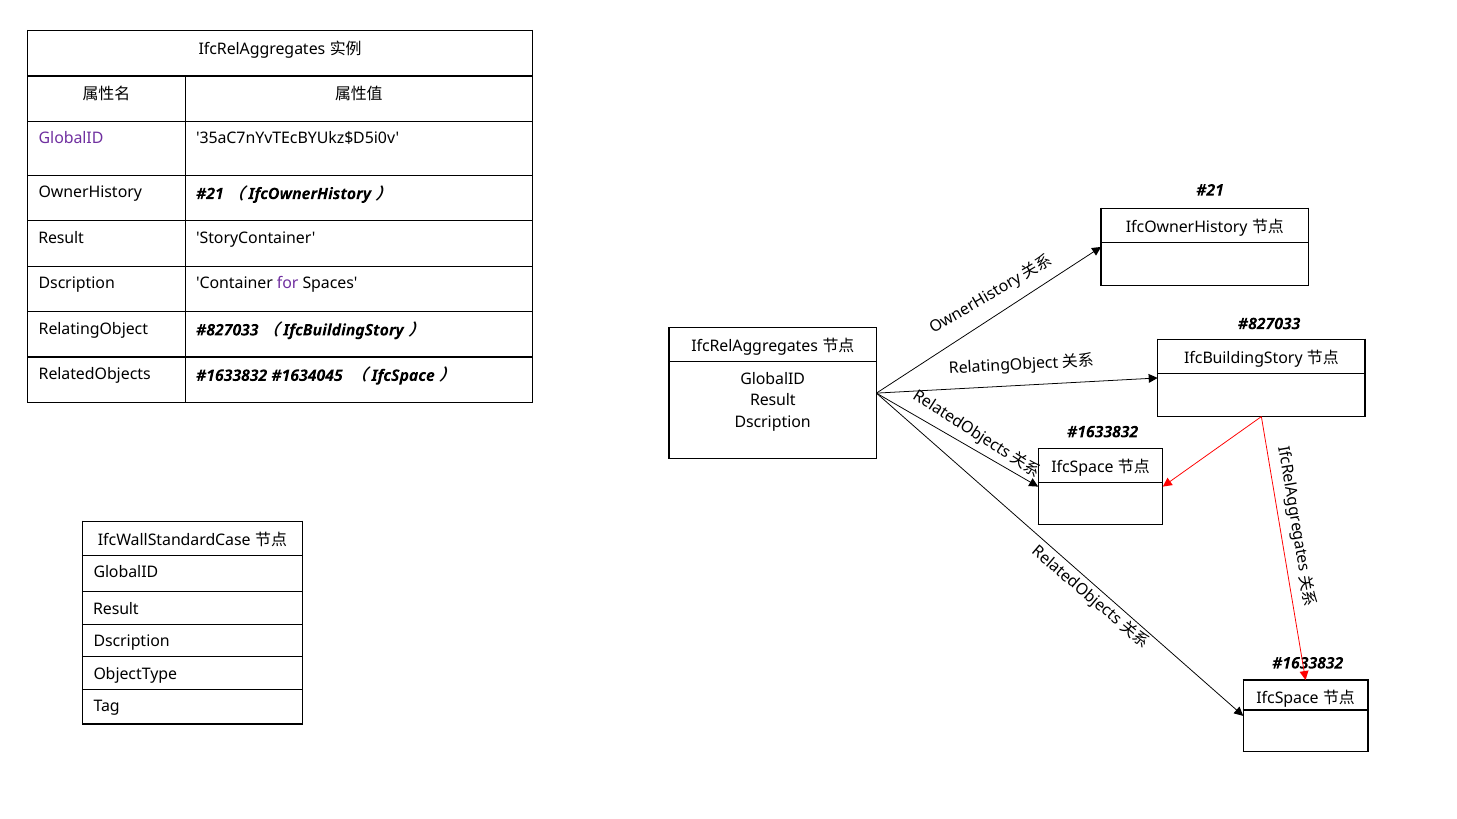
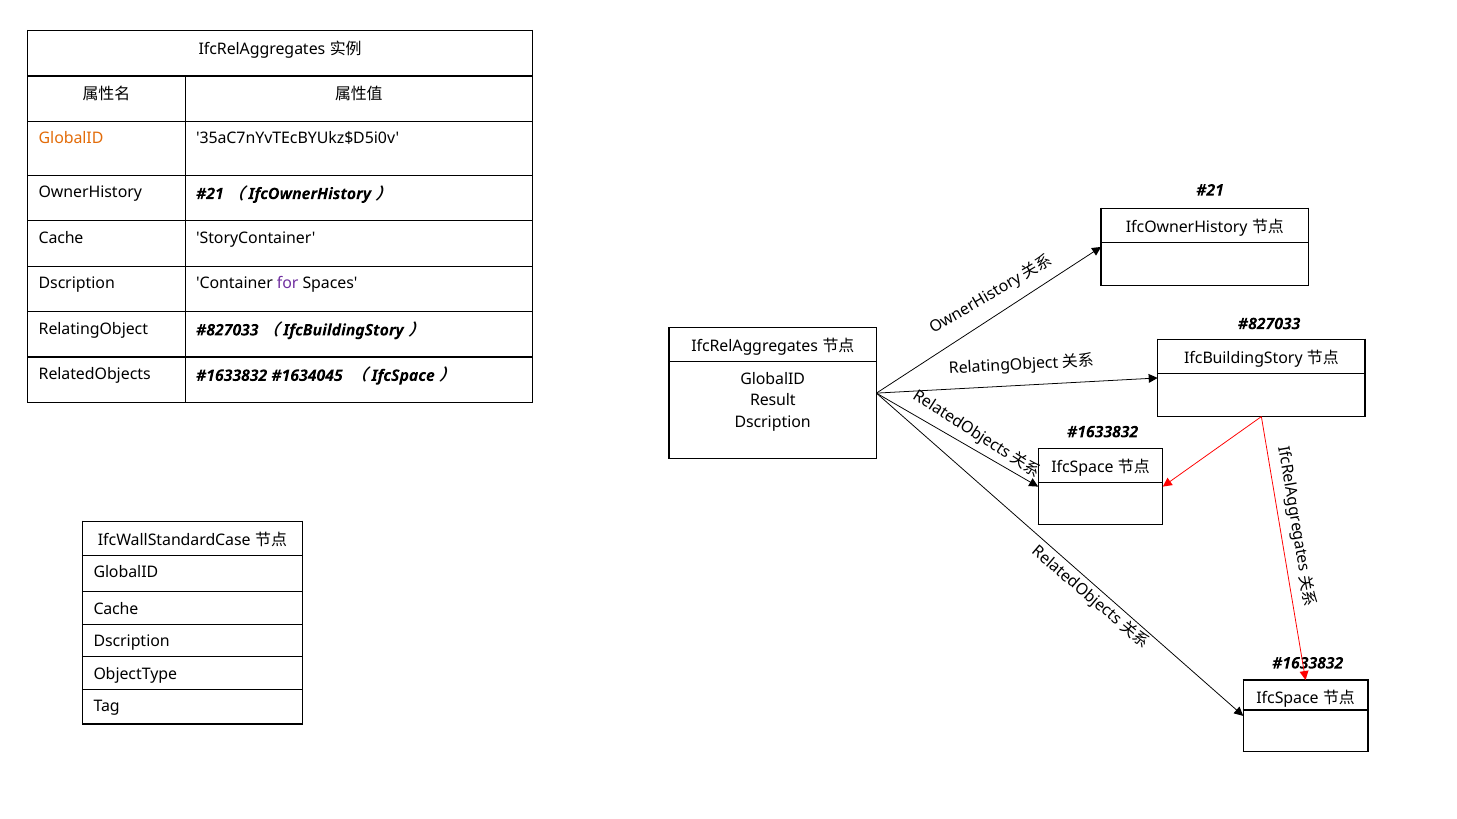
GlobalID colour: purple -> orange (71, 139)
Result: Result -> Cache (61, 238)
Result: Result -> Cache (116, 609)
